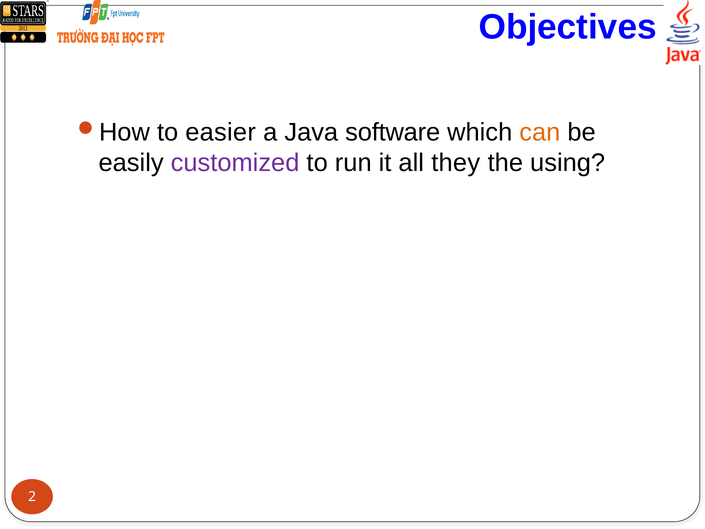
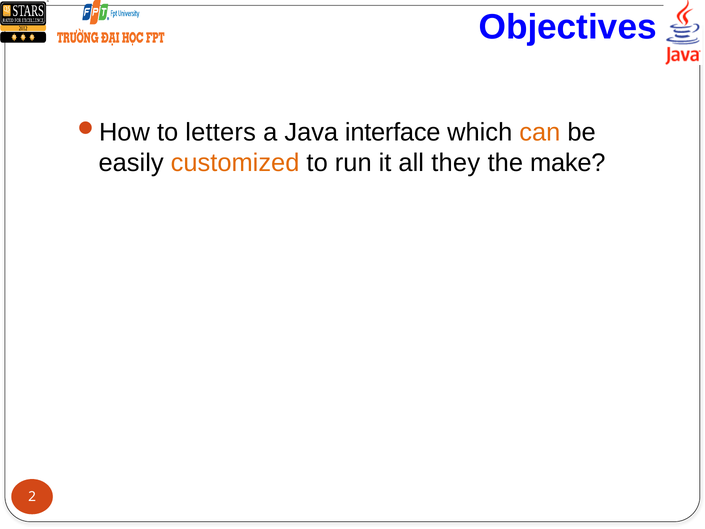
easier: easier -> letters (221, 132)
software: software -> interface (393, 132)
customized colour: purple -> orange (235, 163)
using: using -> make (568, 163)
